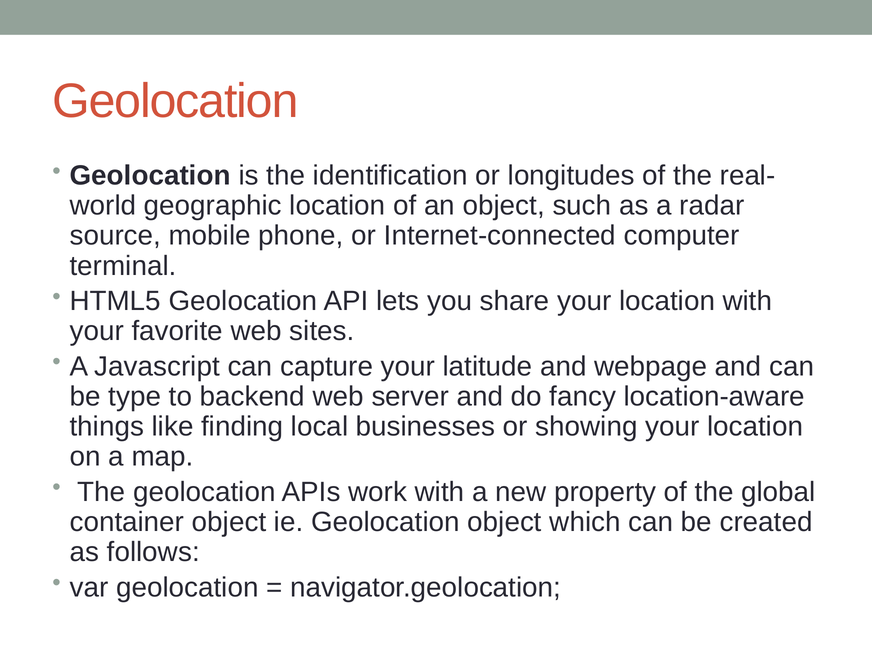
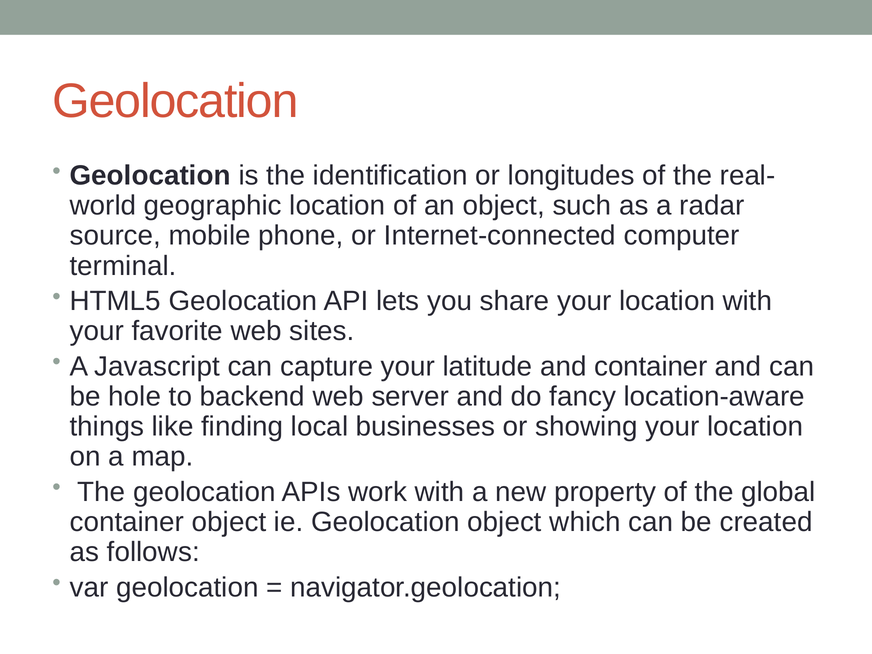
and webpage: webpage -> container (651, 366)
type: type -> hole (135, 397)
